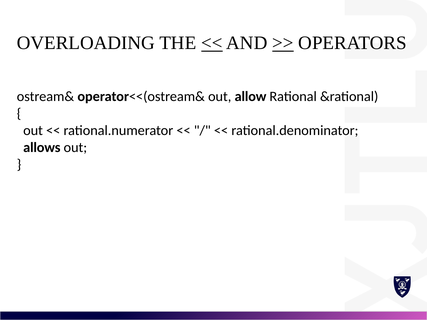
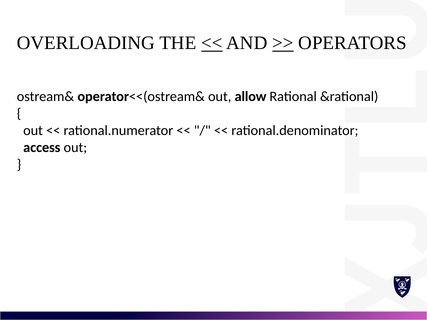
allows: allows -> access (42, 148)
